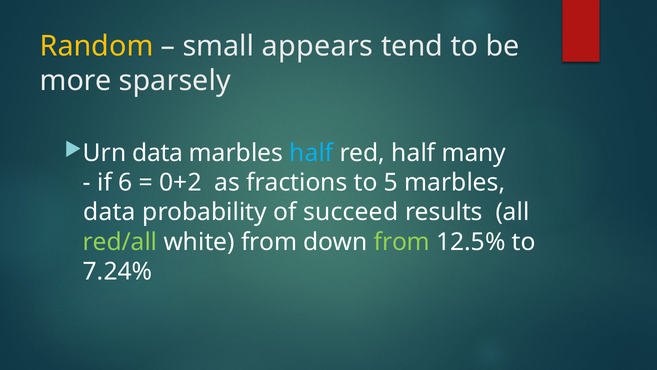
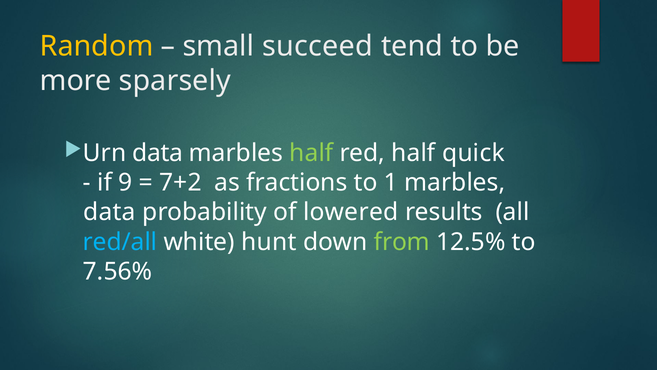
appears: appears -> succeed (318, 46)
half colour: light blue -> light green (311, 153)
many: many -> quick (473, 153)
6: 6 -> 9 (125, 182)
0+2: 0+2 -> 7+2 (180, 182)
5: 5 -> 1 (391, 182)
succeed: succeed -> lowered (351, 212)
red/all colour: light green -> light blue (120, 242)
white from: from -> hunt (269, 242)
7.24%: 7.24% -> 7.56% (118, 271)
